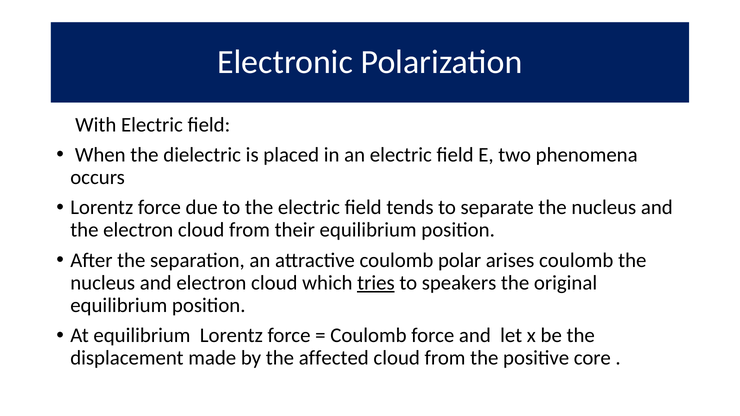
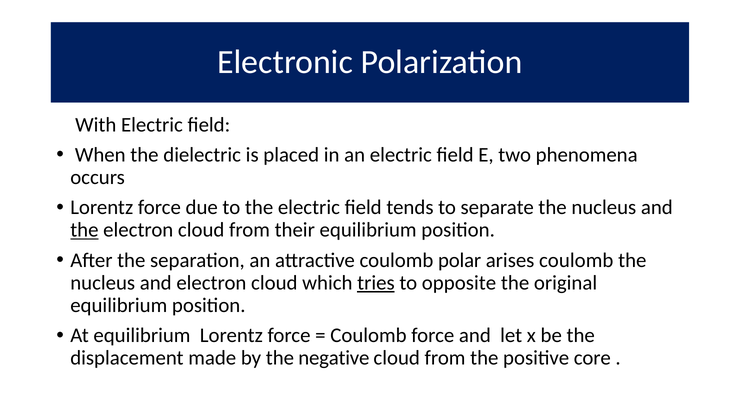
the underline: none -> present (84, 230)
speakers: speakers -> opposite (459, 283)
affected: affected -> negative (334, 358)
